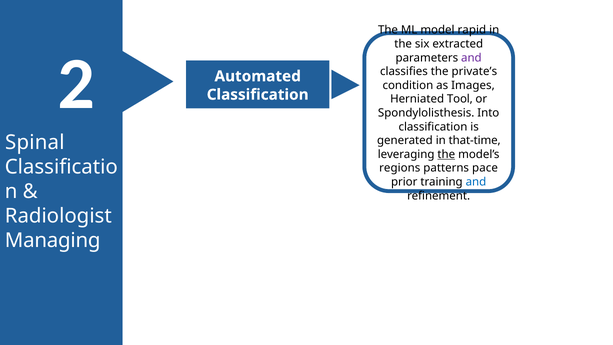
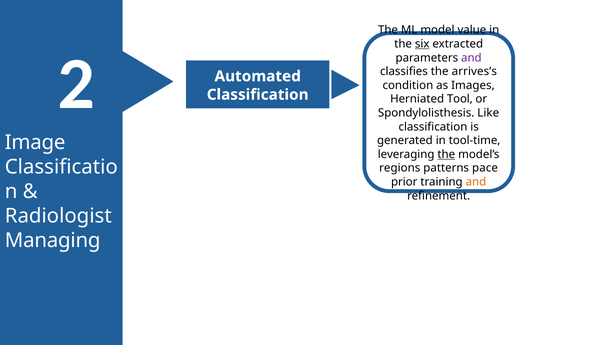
rapid: rapid -> value (472, 30)
six underline: none -> present (422, 44)
private’s: private’s -> arrives’s (474, 71)
Into: Into -> Like (488, 113)
Spinal: Spinal -> Image (35, 142)
that-time: that-time -> tool-time (475, 140)
and colour: blue -> orange (476, 182)
